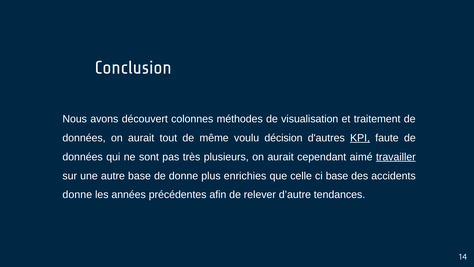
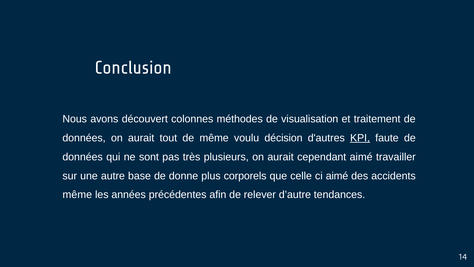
travailler underline: present -> none (396, 157)
enrichies: enrichies -> corporels (245, 176)
ci base: base -> aimé (337, 176)
donne: donne -> même (77, 195)
